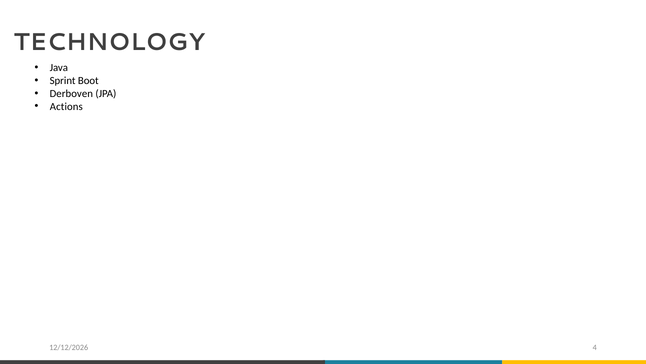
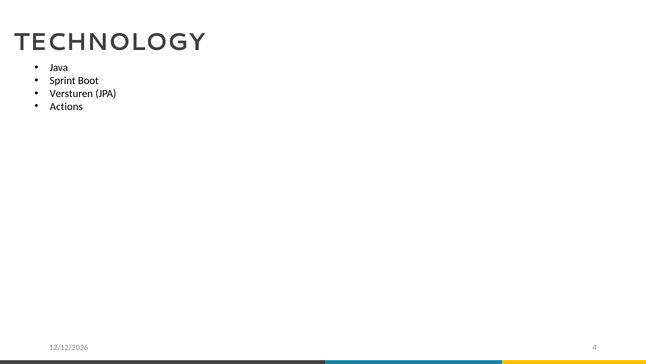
Derboven: Derboven -> Versturen (71, 93)
